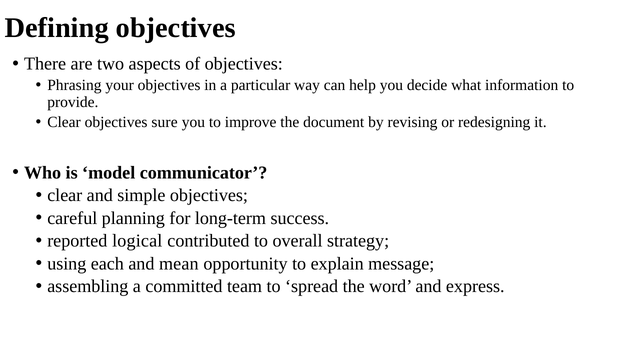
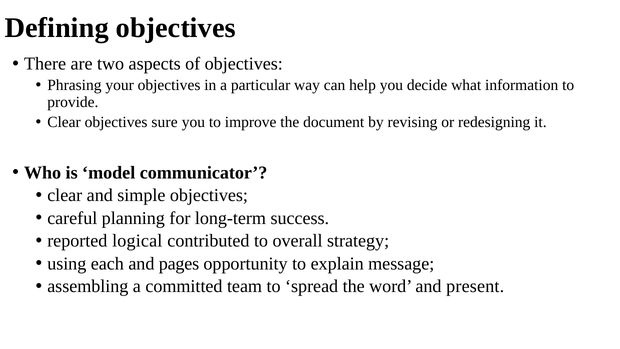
mean: mean -> pages (179, 263)
express: express -> present (475, 286)
